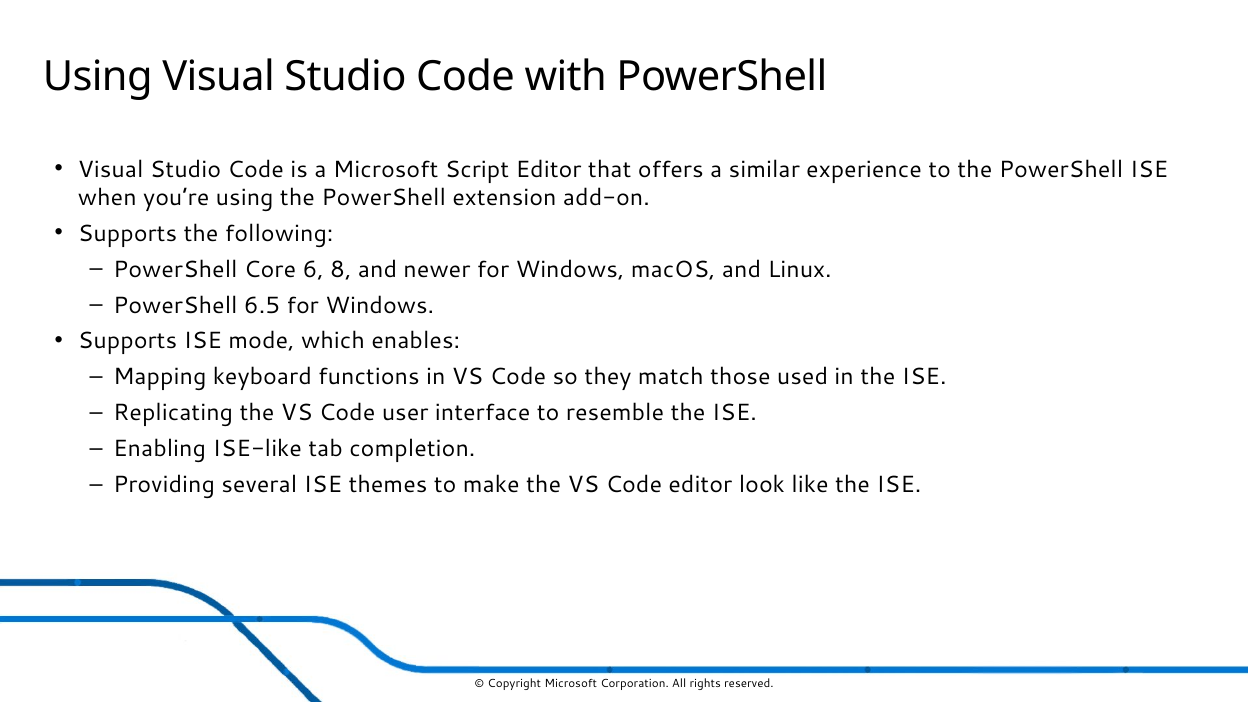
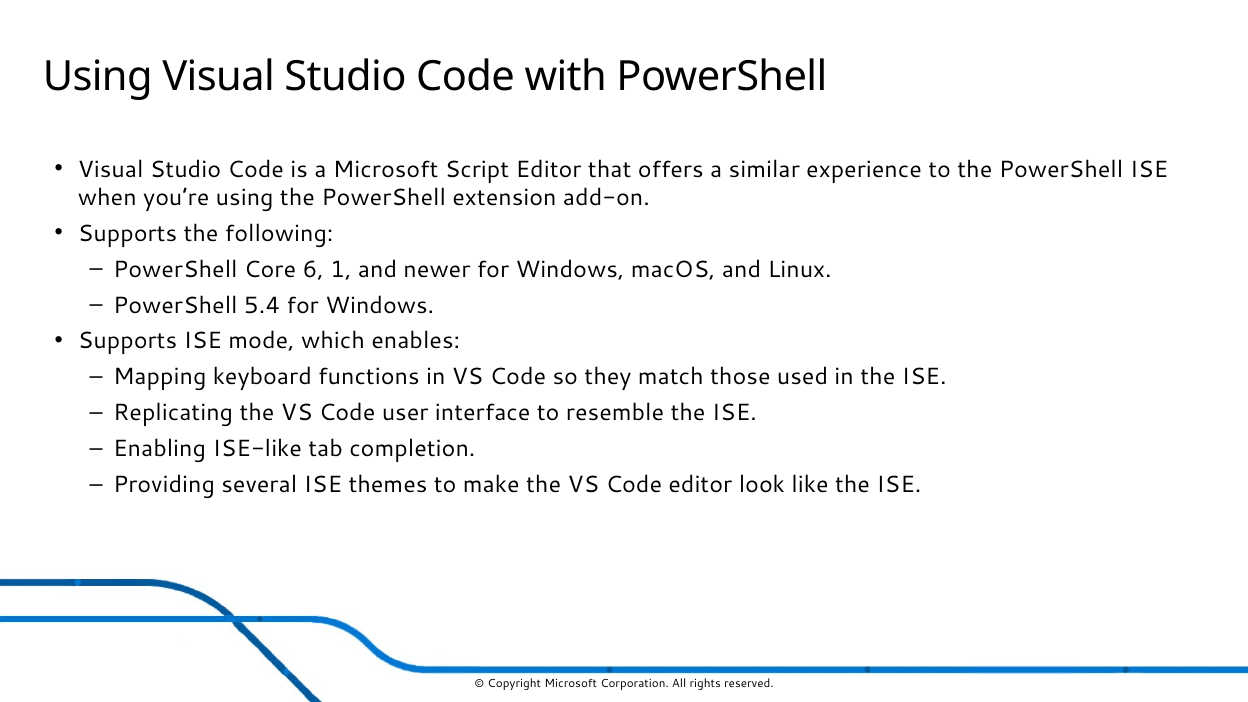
8: 8 -> 1 (341, 269)
6.5: 6.5 -> 5.4 (262, 305)
